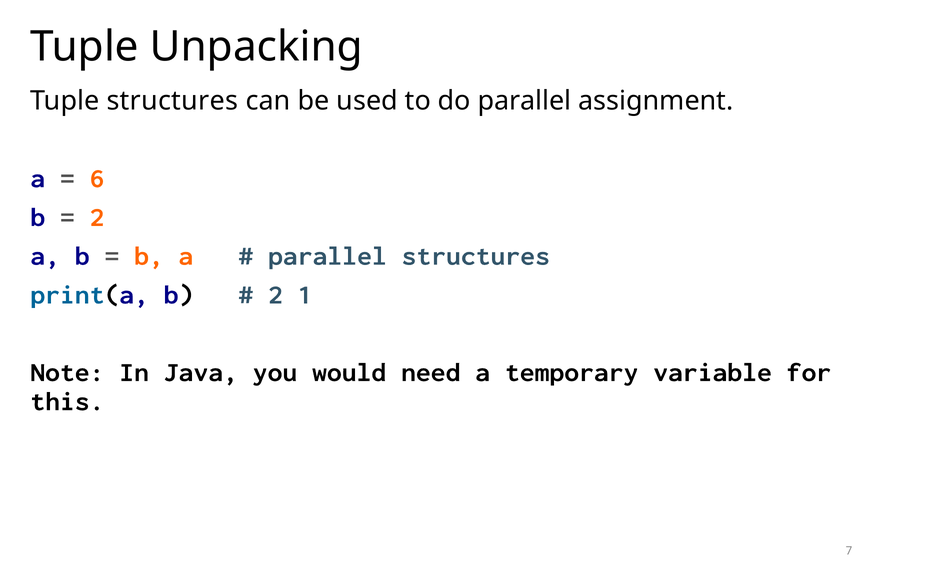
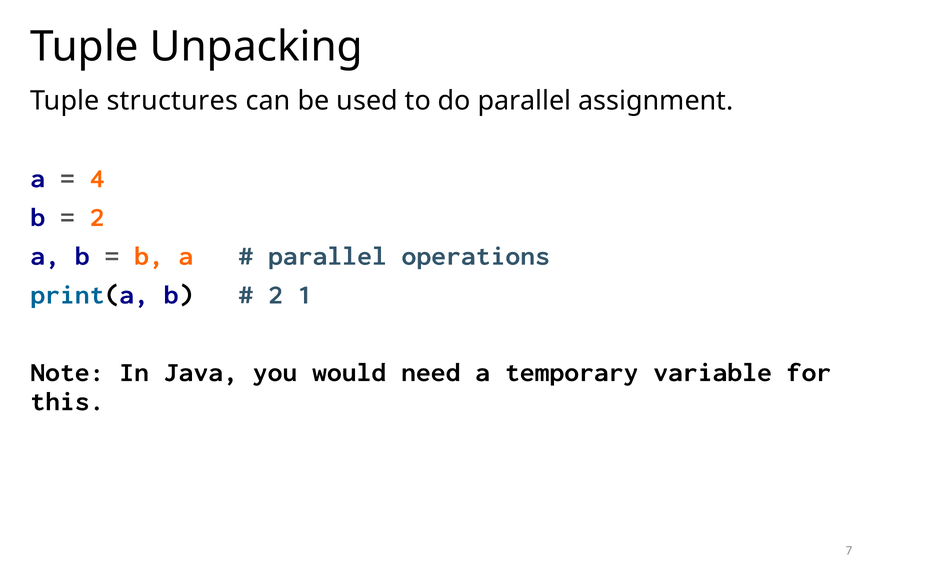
6: 6 -> 4 (97, 178)
parallel structures: structures -> operations (476, 256)
